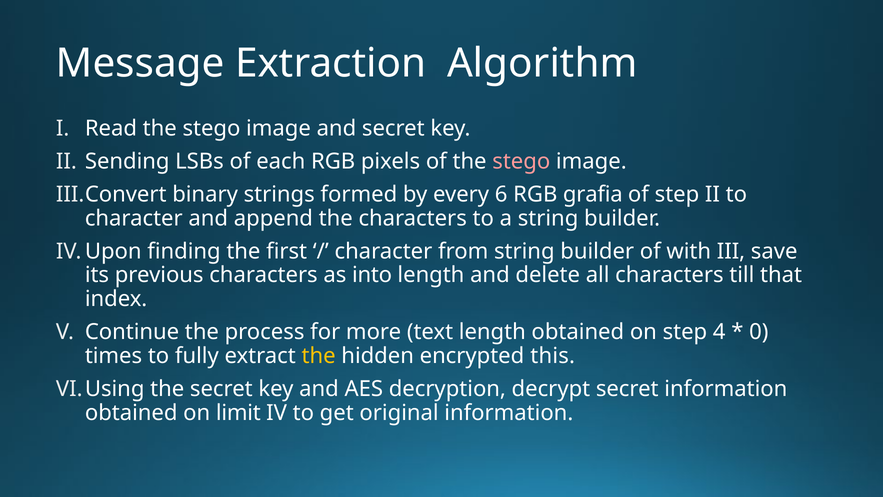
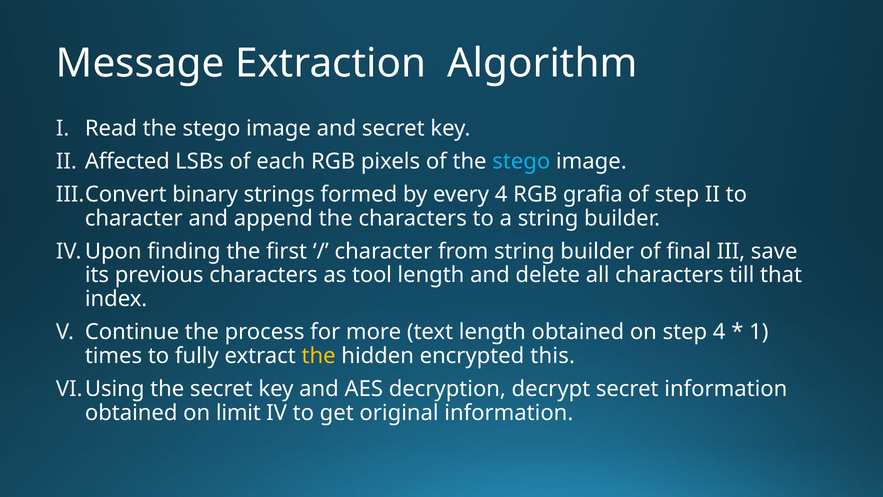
Sending: Sending -> Affected (127, 161)
stego colour: pink -> light blue (521, 161)
every 6: 6 -> 4 (501, 194)
with: with -> final (689, 251)
into: into -> tool (372, 275)
0: 0 -> 1 (759, 332)
